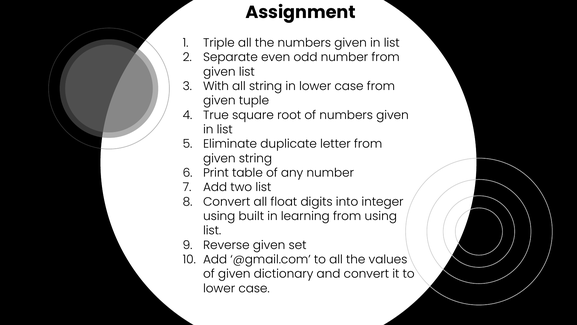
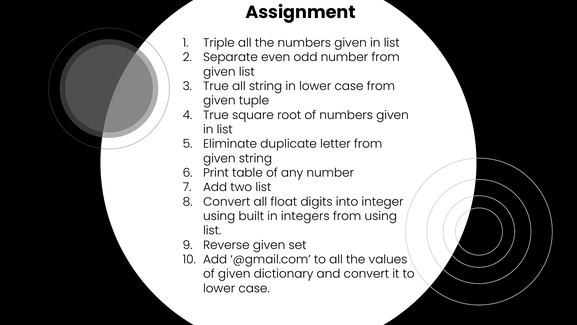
With: With -> True (216, 86)
learning: learning -> integers (305, 216)
